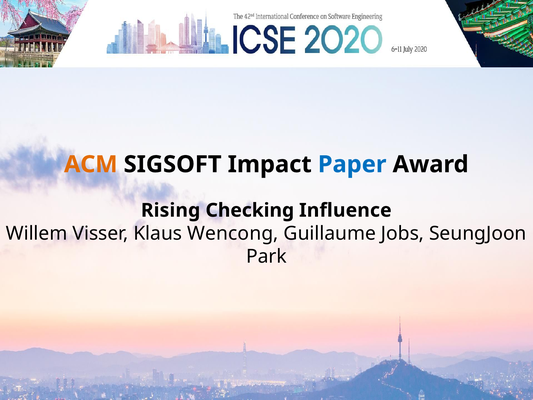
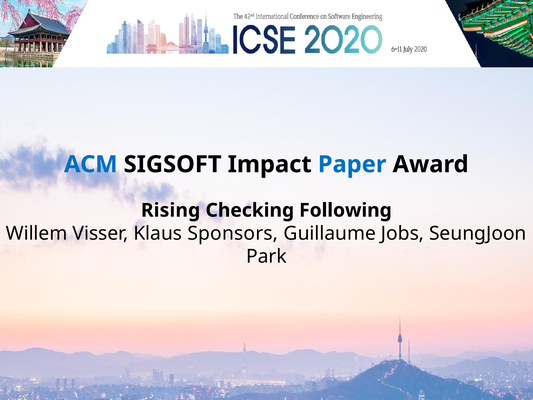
ACM colour: orange -> blue (91, 164)
Influence: Influence -> Following (345, 210)
Wencong: Wencong -> Sponsors (233, 233)
